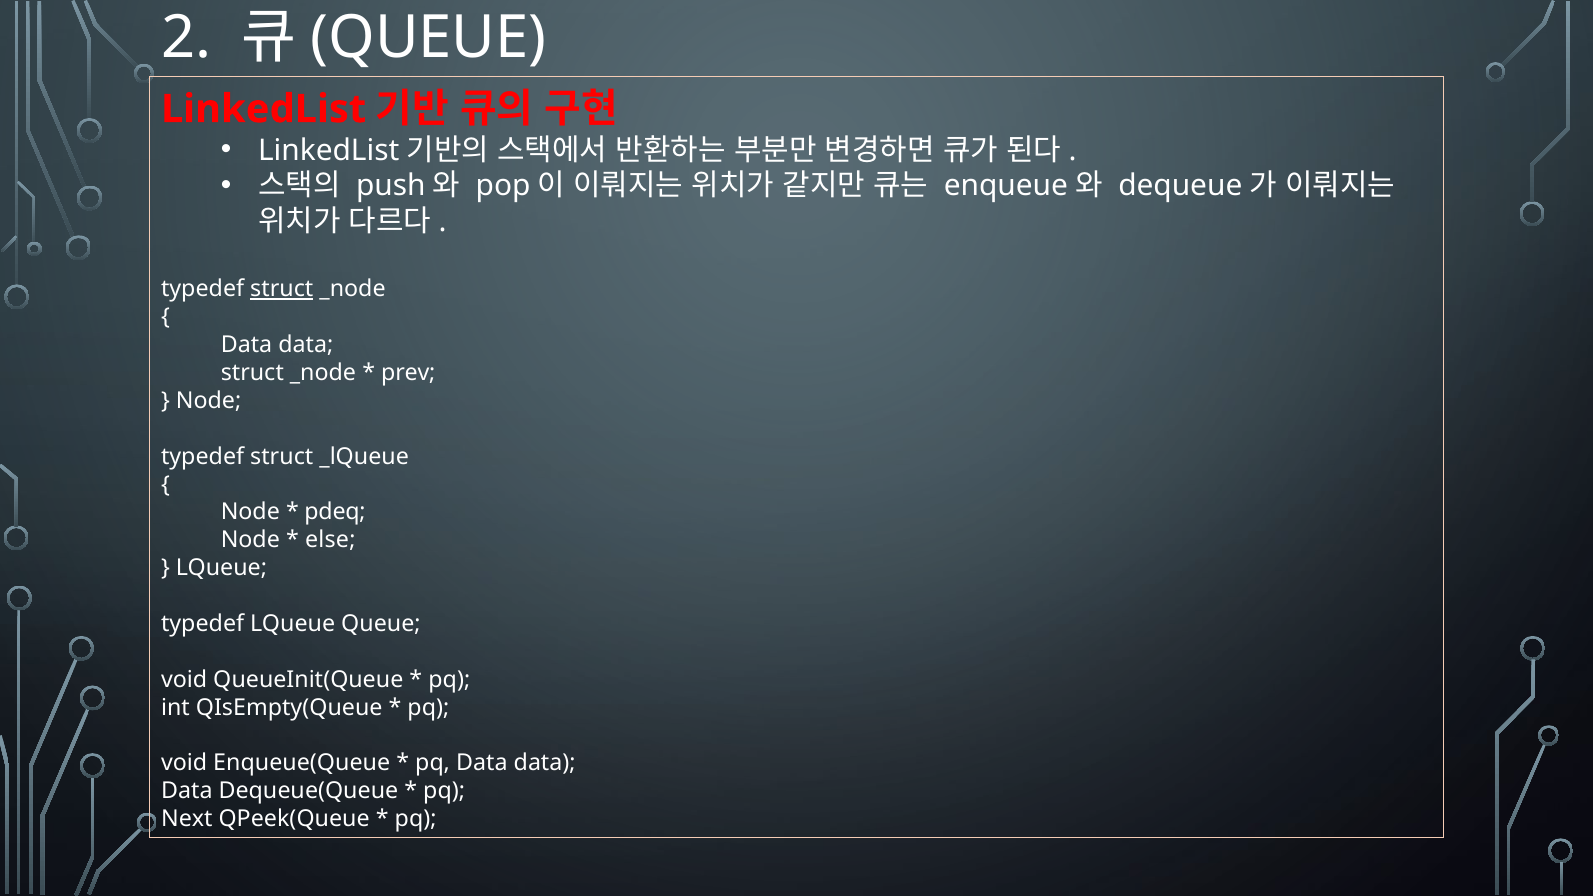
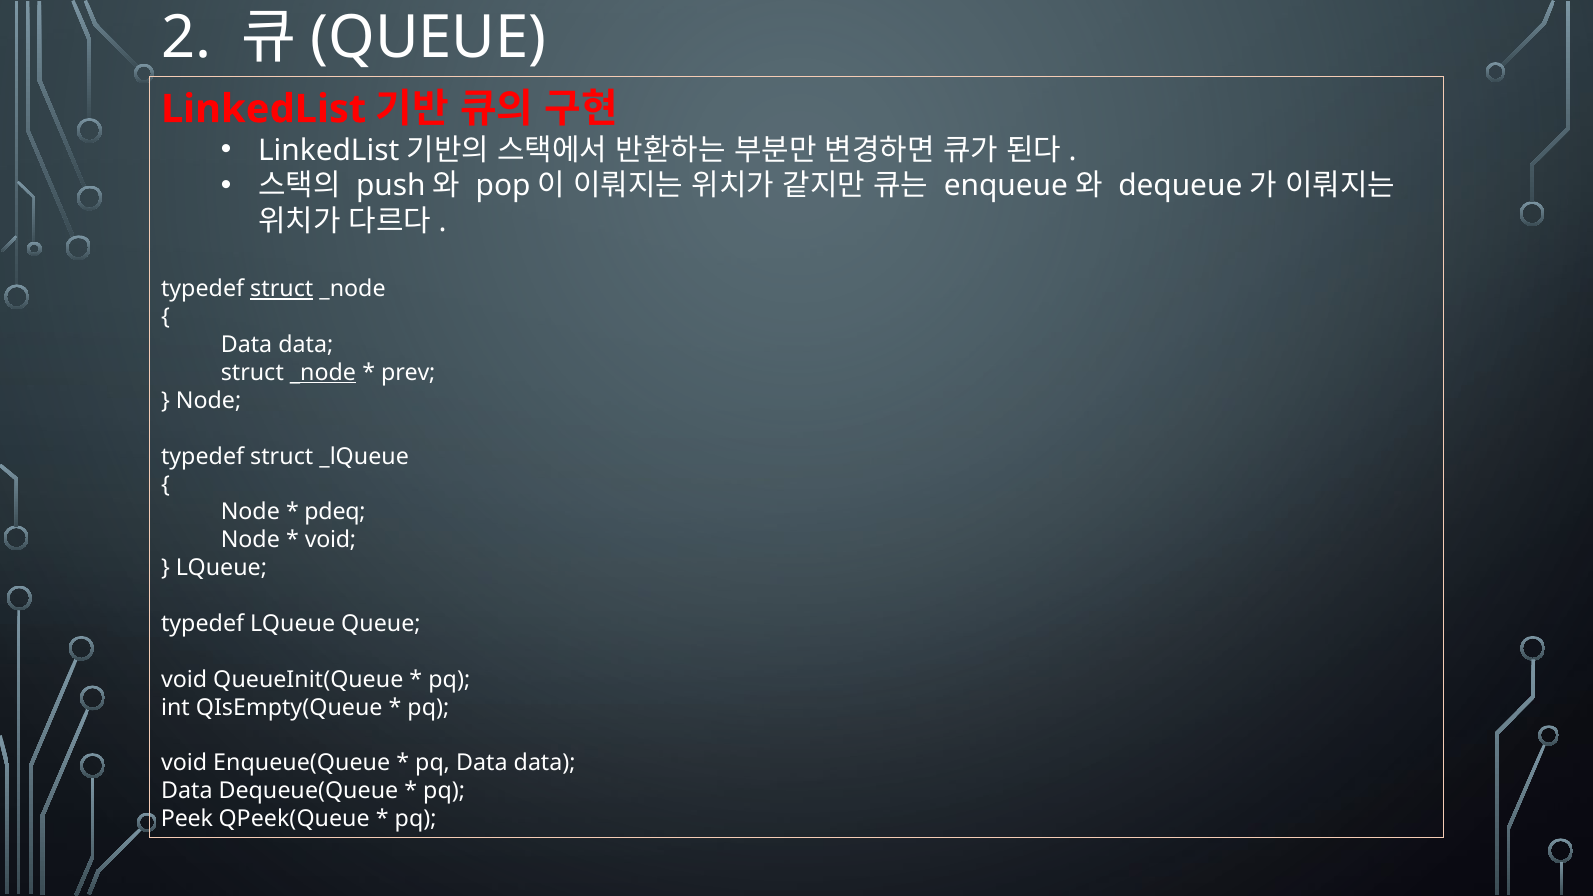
_node underline: none -> present (323, 373)
else: else -> void (330, 540)
Next: Next -> Peek (187, 819)
